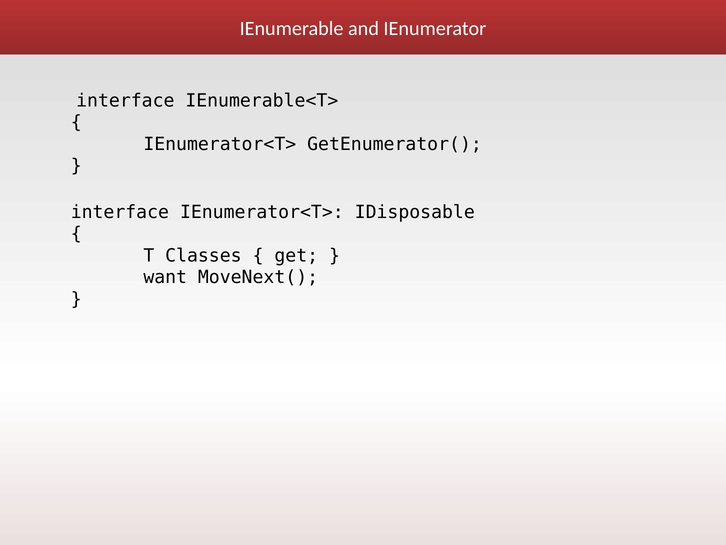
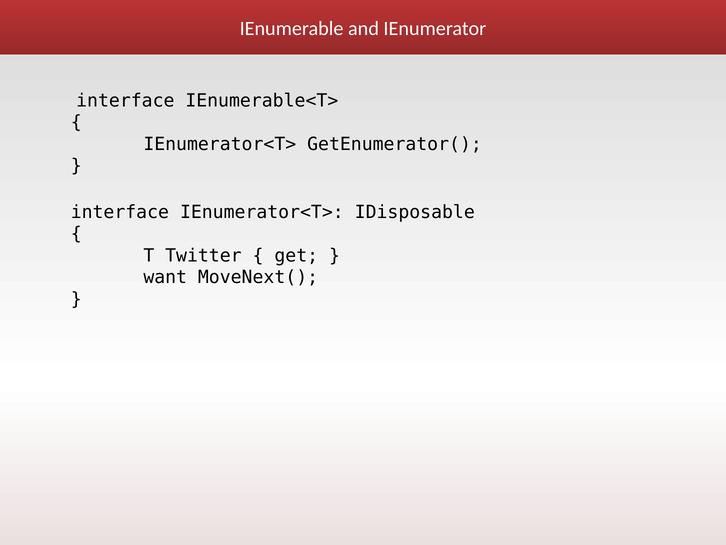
Classes: Classes -> Twitter (203, 255)
